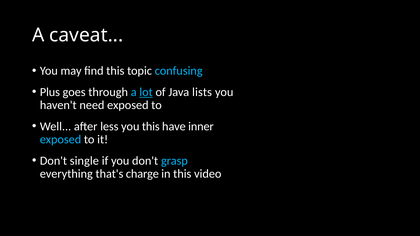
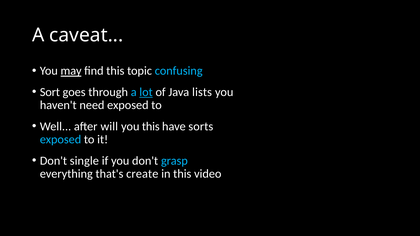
may underline: none -> present (71, 71)
Plus: Plus -> Sort (50, 92)
less: less -> will (109, 126)
inner: inner -> sorts (201, 126)
charge: charge -> create (142, 174)
